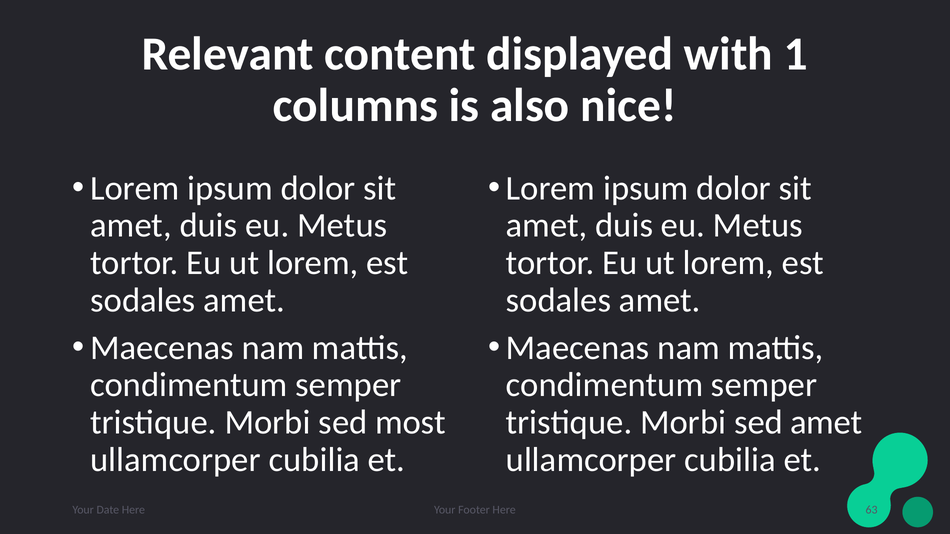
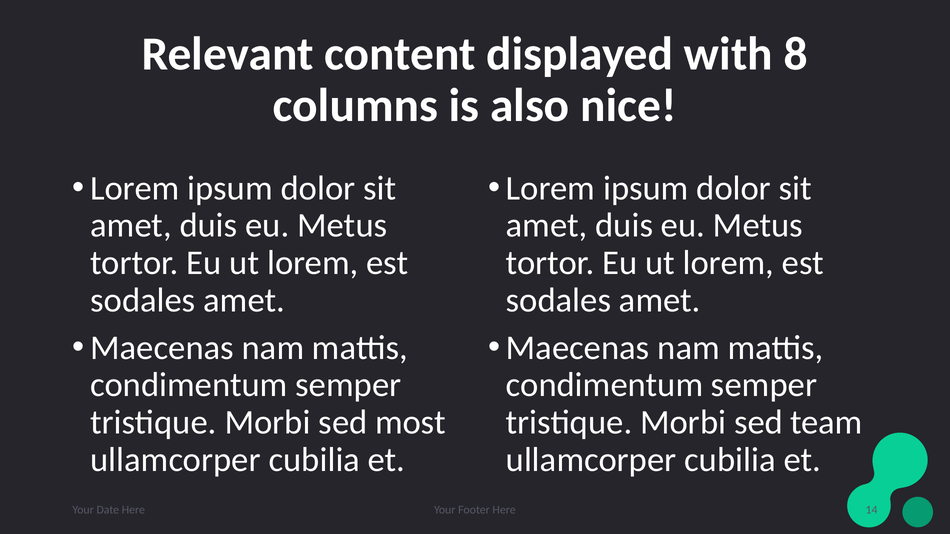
1: 1 -> 8 (796, 54)
sed amet: amet -> team (826, 423)
63: 63 -> 14 (872, 510)
